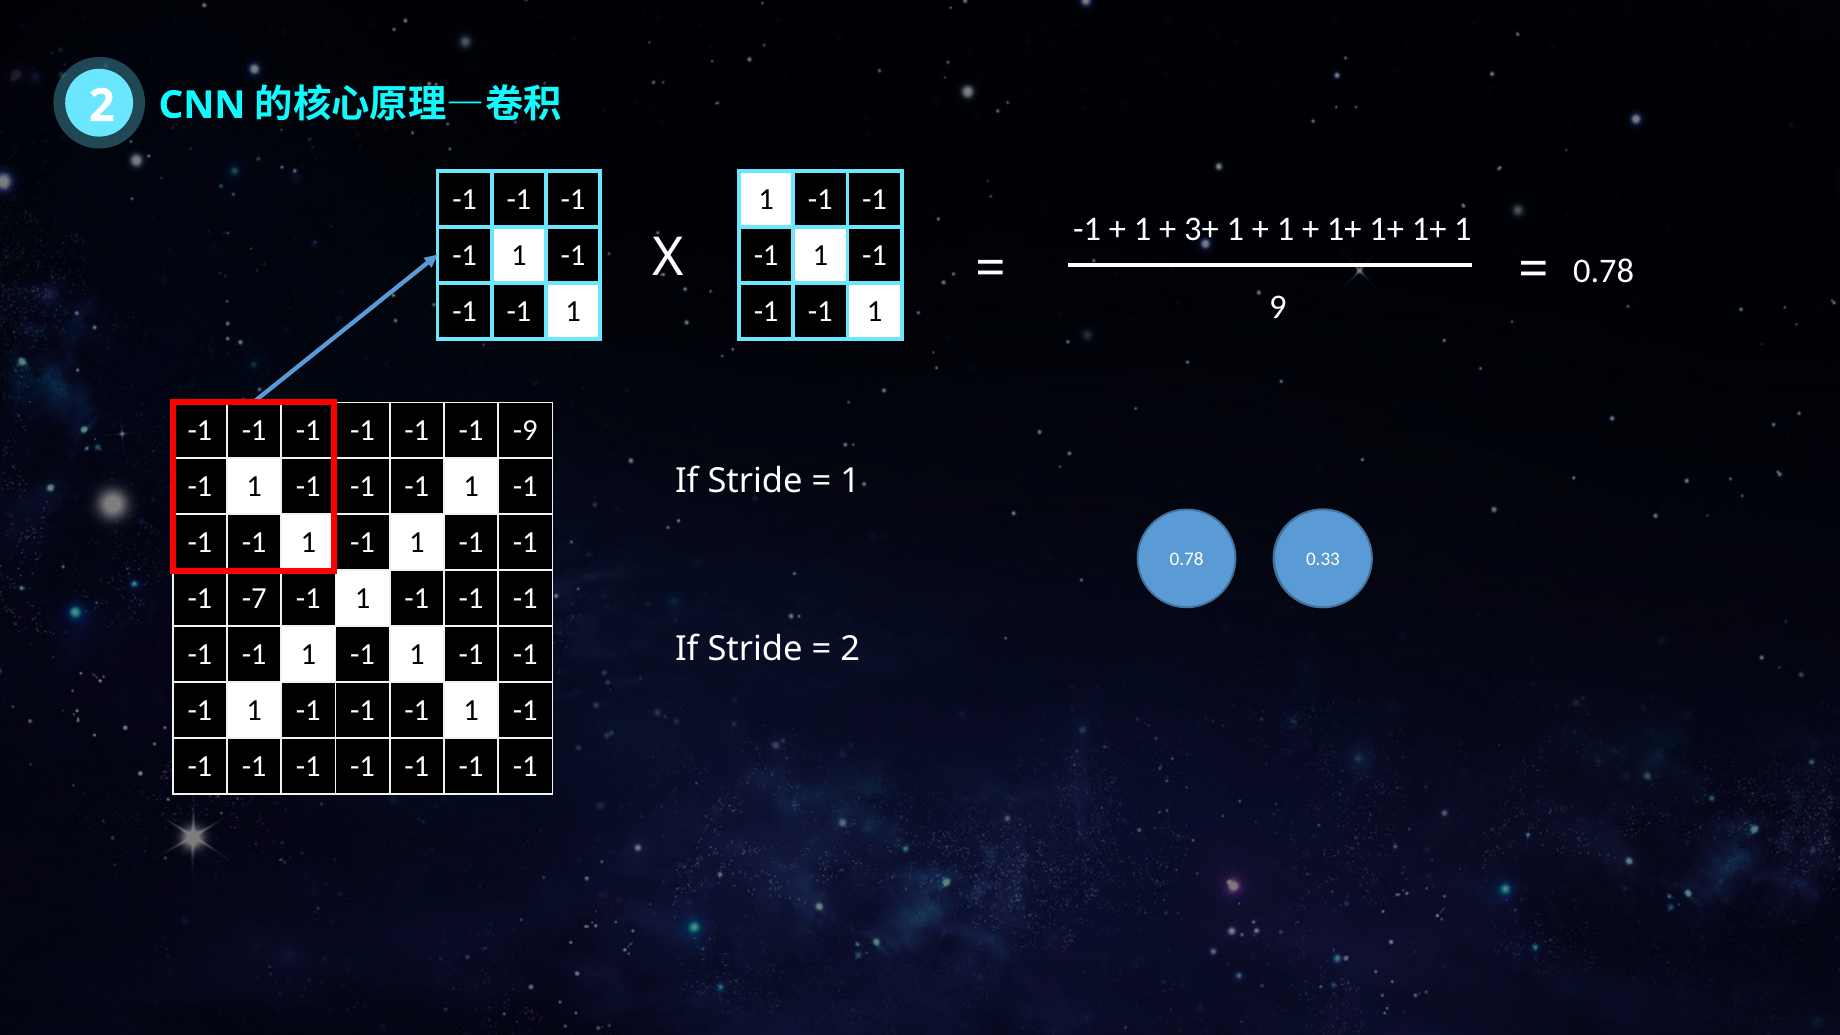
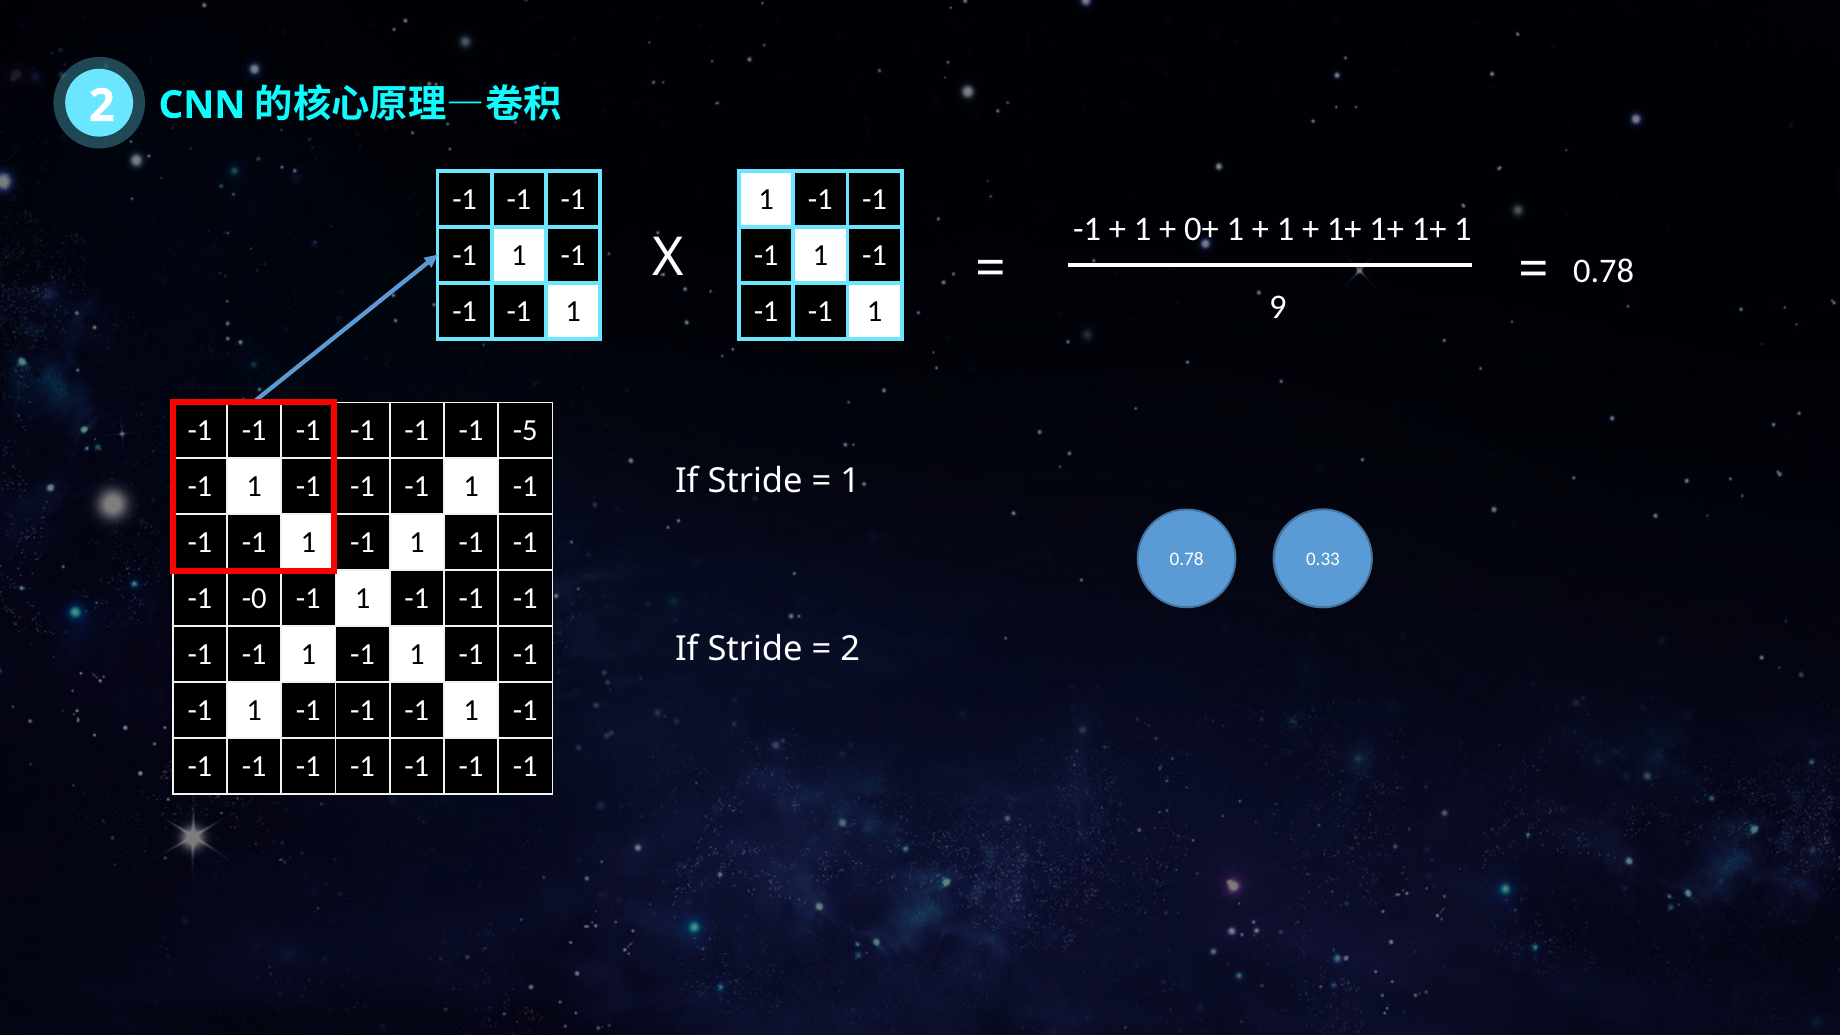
3+: 3+ -> 0+ (1202, 229)
-9: -9 -> -5 (525, 431)
-7: -7 -> -0 (254, 599)
